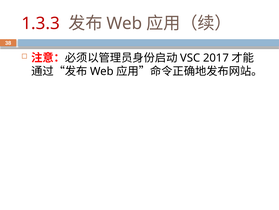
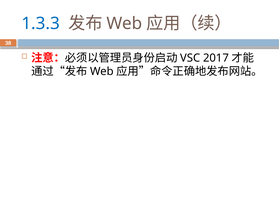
1.3.3 colour: red -> blue (41, 23)
